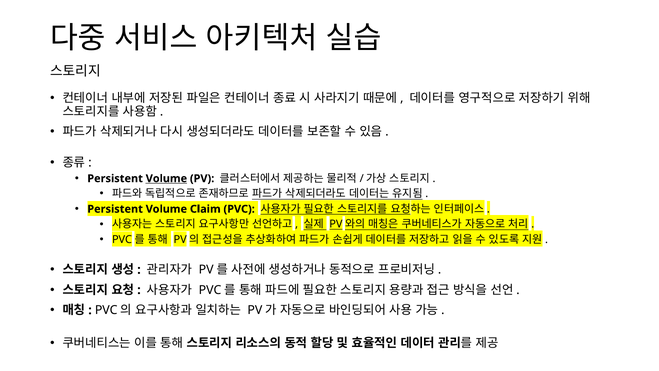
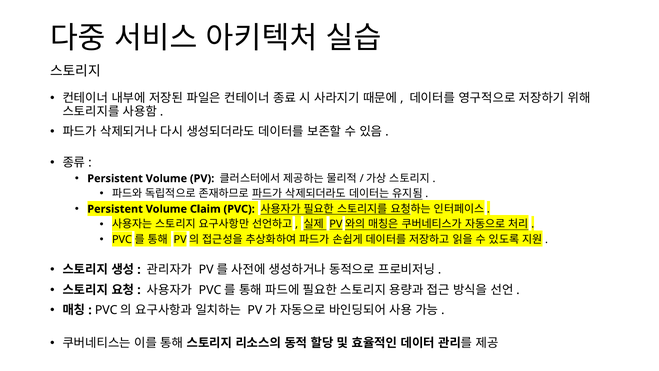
Volume underline: present -> none (166, 178)
